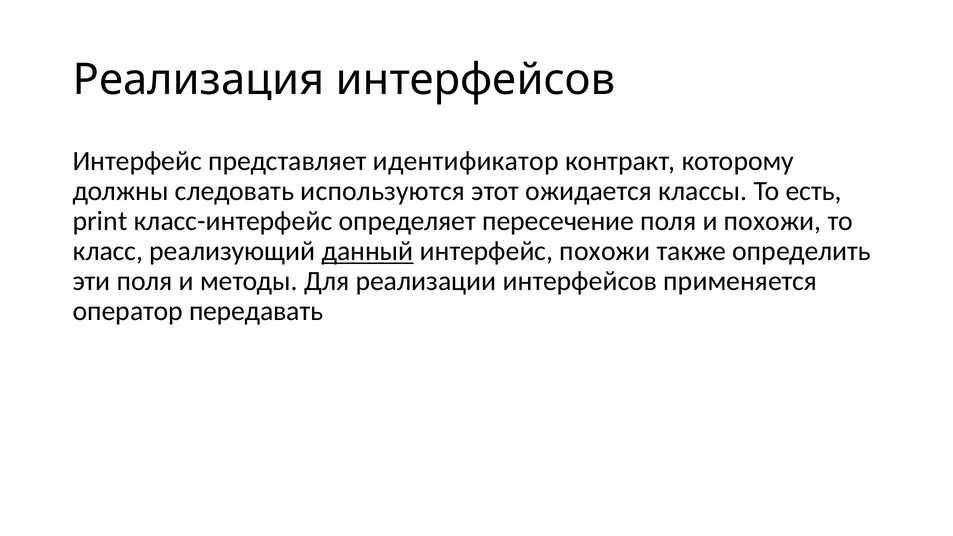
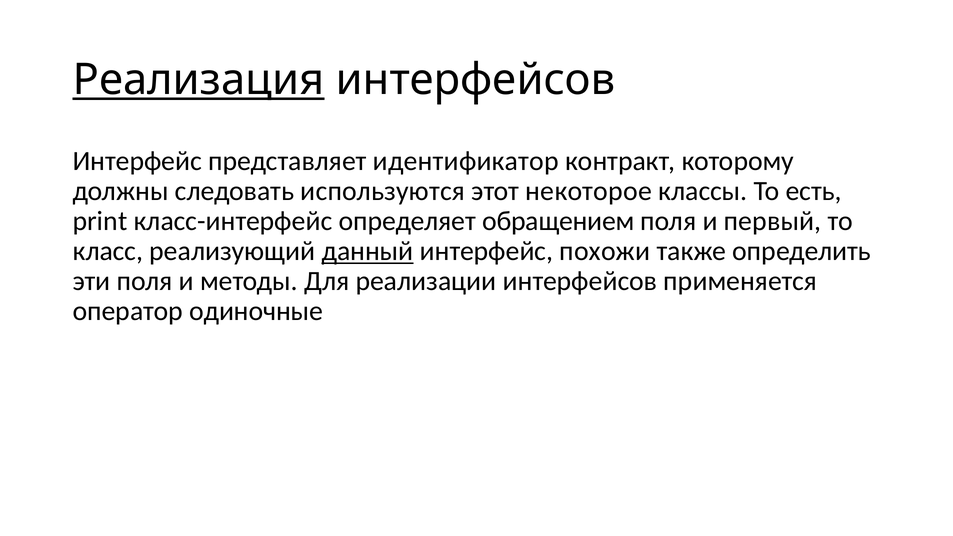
Реализация underline: none -> present (199, 80)
ожидается: ожидается -> некоторое (589, 191)
пересечение: пересечение -> обращением (558, 221)
и похожи: похожи -> первый (773, 221)
передавать: передавать -> одиночные (256, 311)
